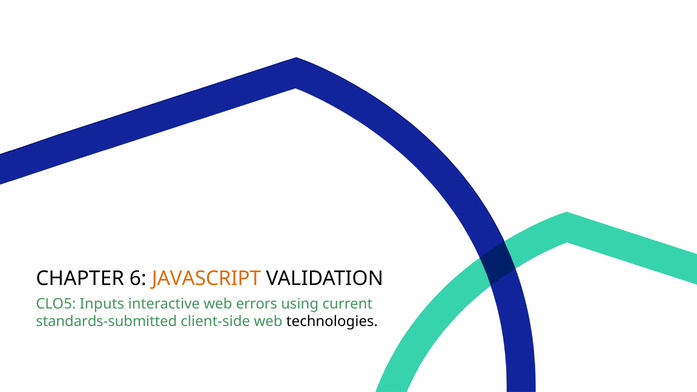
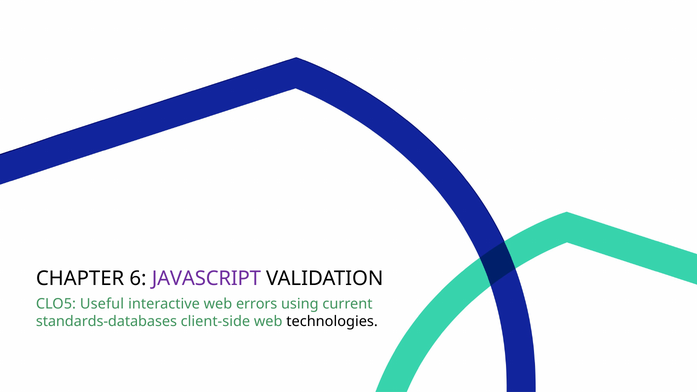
JAVASCRIPT colour: orange -> purple (206, 278)
Inputs: Inputs -> Useful (102, 304)
standards-submitted: standards-submitted -> standards-databases (106, 322)
